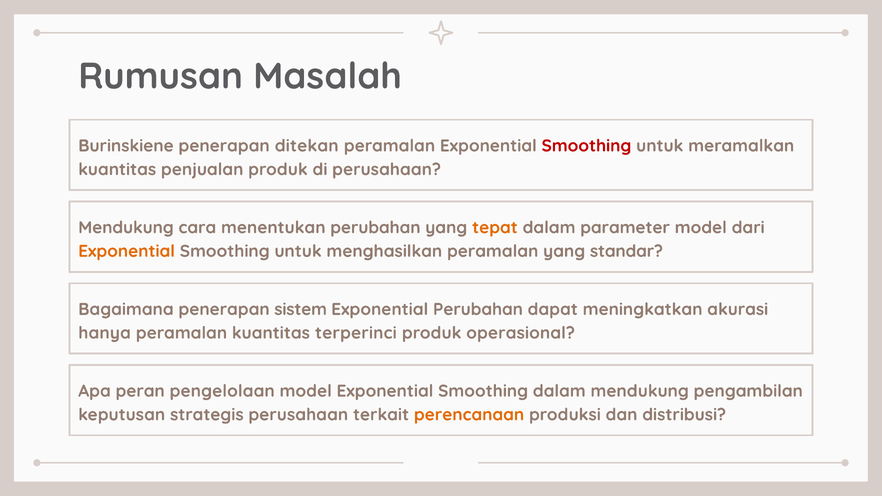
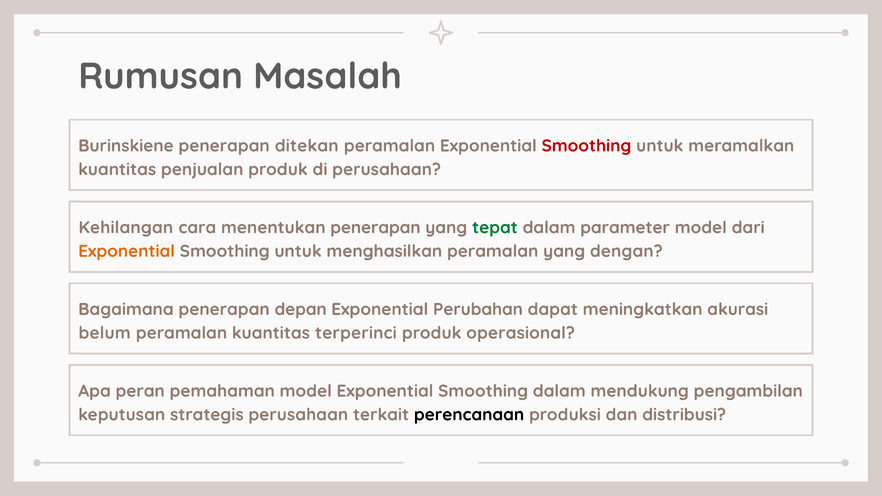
Mendukung: Mendukung -> Kehilangan (126, 228)
menentukan perubahan: perubahan -> penerapan (375, 228)
tepat colour: orange -> green (495, 228)
standar: standar -> dengan (626, 251)
sistem: sistem -> depan (301, 309)
hanya: hanya -> belum (105, 333)
pengelolaan: pengelolaan -> pemahaman (222, 391)
perencanaan colour: orange -> black (469, 415)
